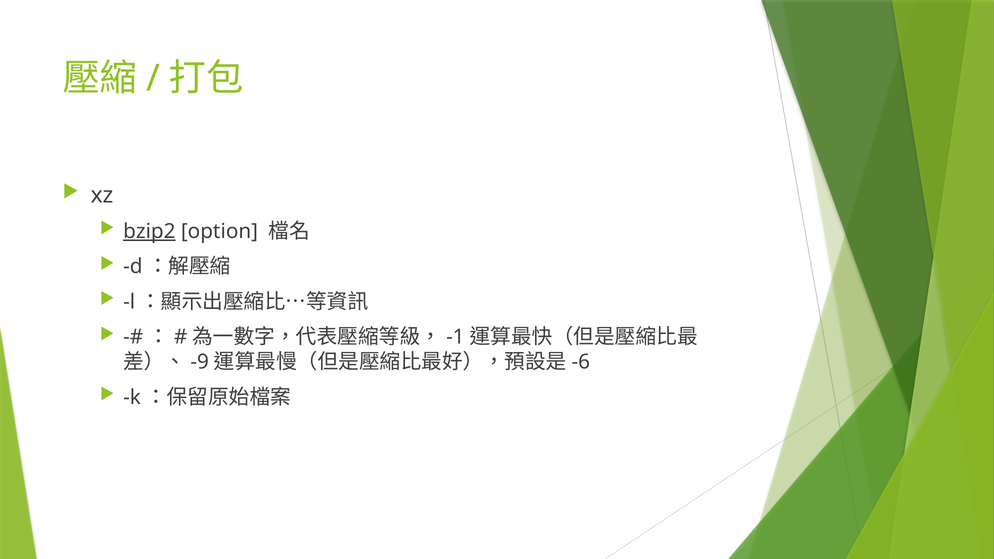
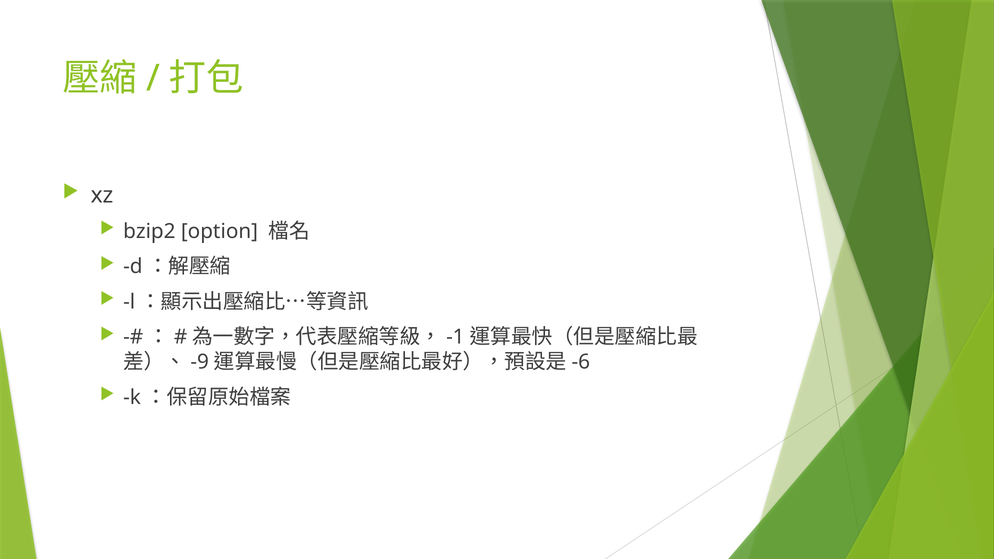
bzip2 underline: present -> none (149, 231)
